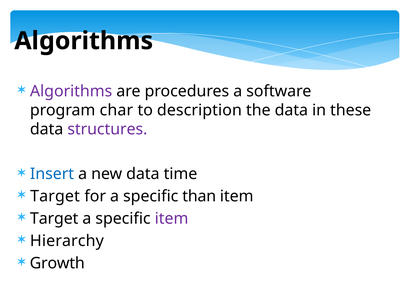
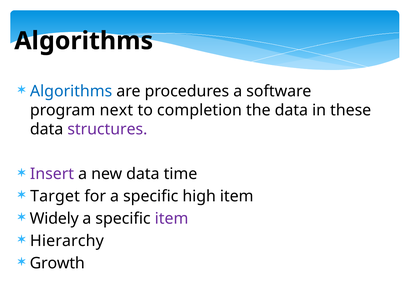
Algorithms colour: purple -> blue (71, 91)
char: char -> next (116, 110)
description: description -> completion (199, 110)
Insert colour: blue -> purple (52, 174)
than: than -> high (199, 196)
Target: Target -> Widely (54, 218)
